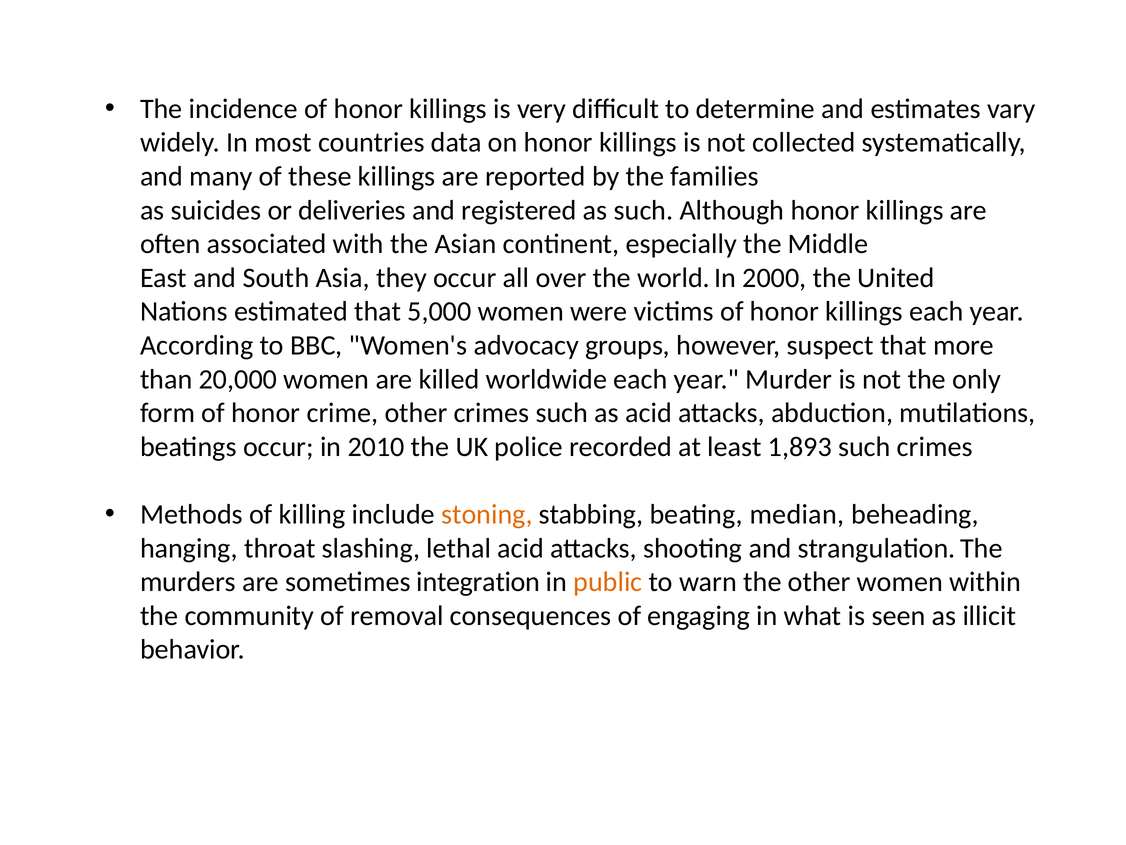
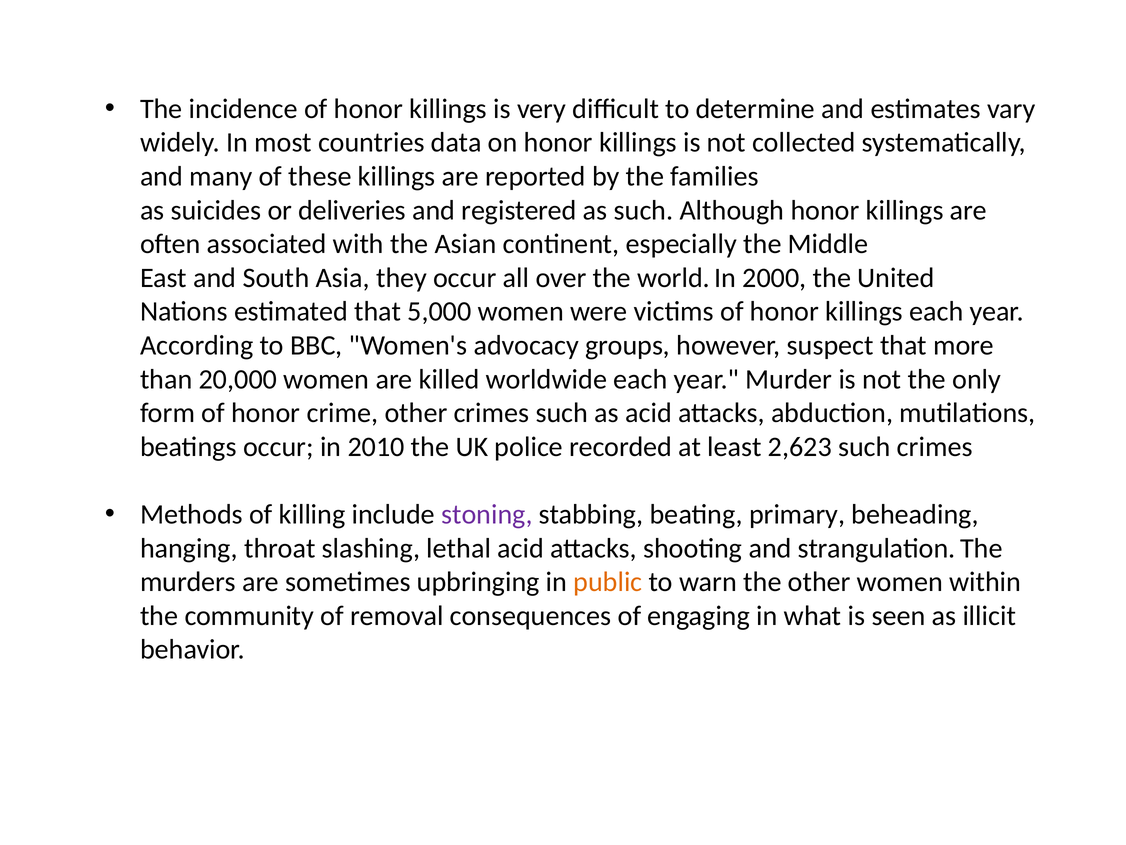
1,893: 1,893 -> 2,623 (800, 447)
stoning colour: orange -> purple (487, 514)
median: median -> primary (797, 514)
integration: integration -> upbringing (478, 582)
